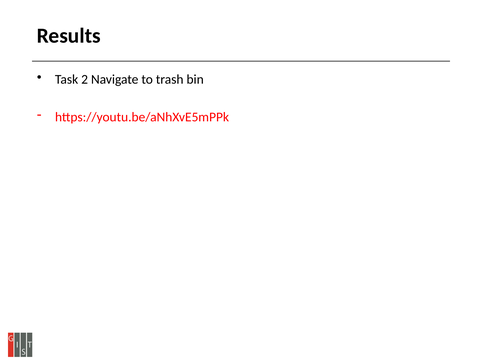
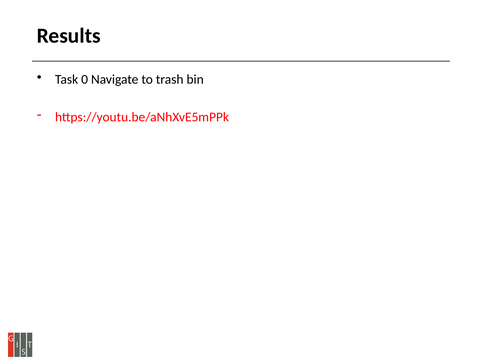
2: 2 -> 0 (85, 80)
